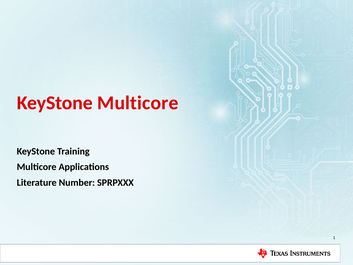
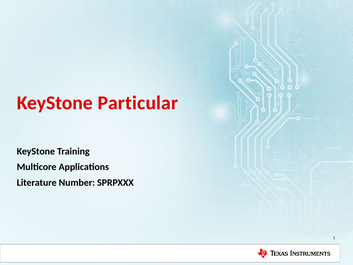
KeyStone Multicore: Multicore -> Particular (138, 103)
